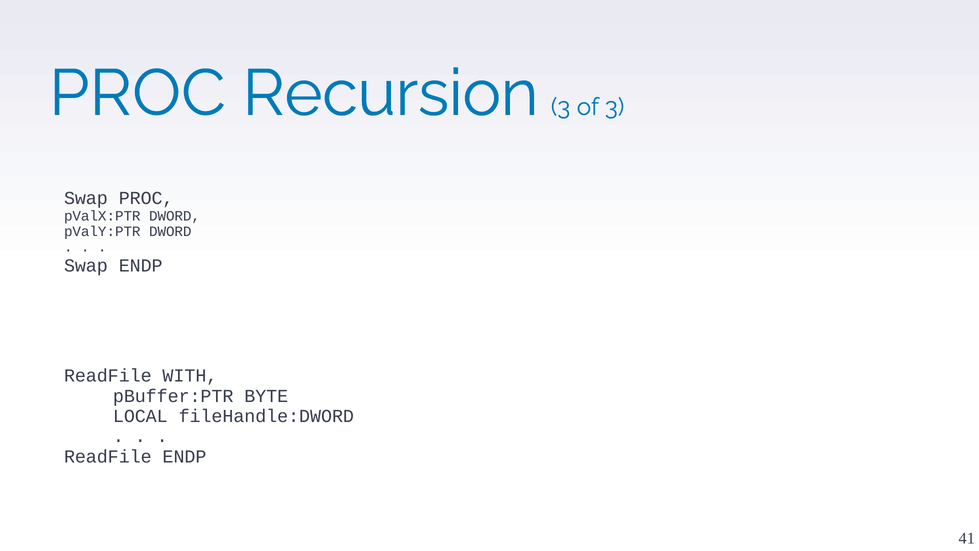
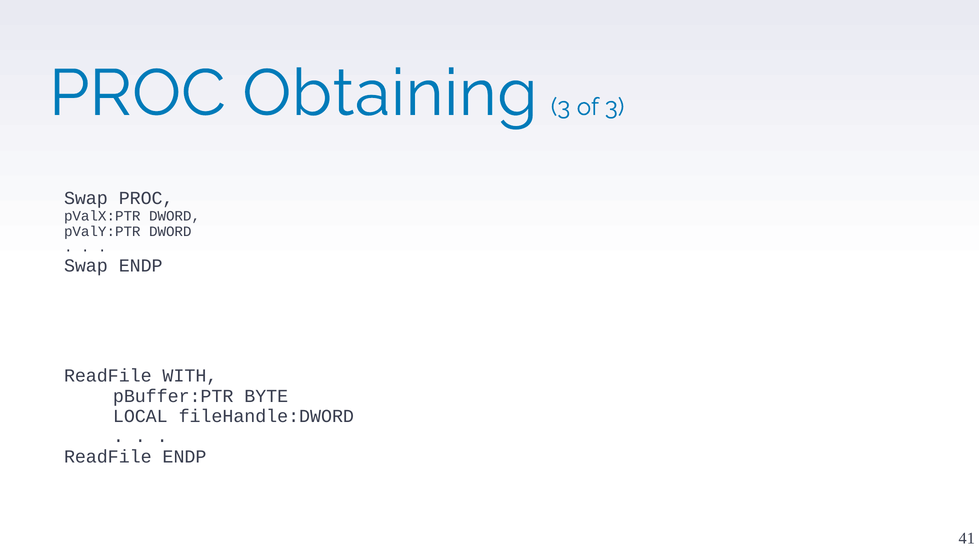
Recursion: Recursion -> Obtaining (390, 93)
